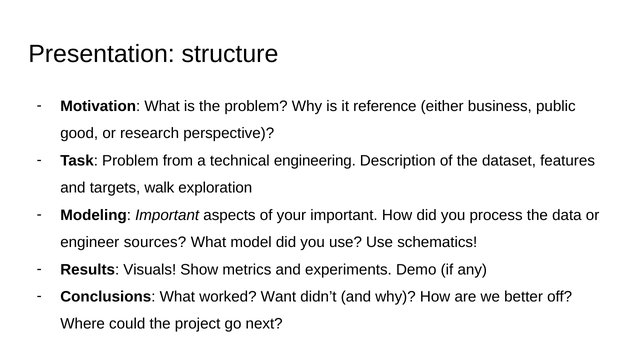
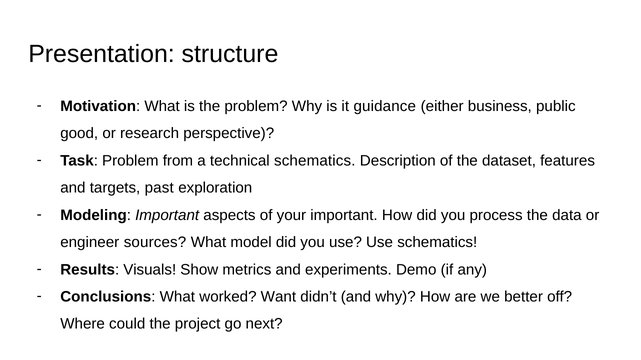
reference: reference -> guidance (385, 106)
technical engineering: engineering -> schematics (315, 161)
walk: walk -> past (159, 188)
